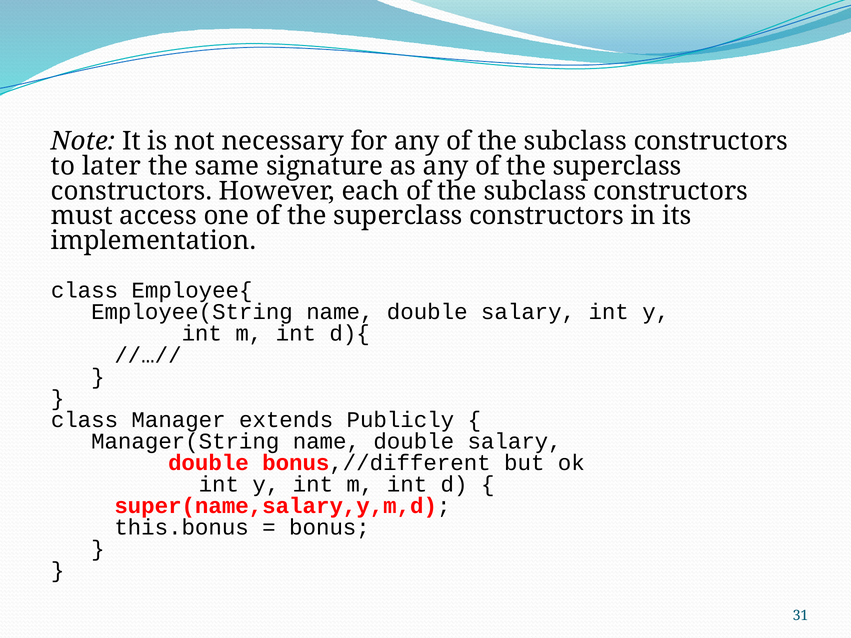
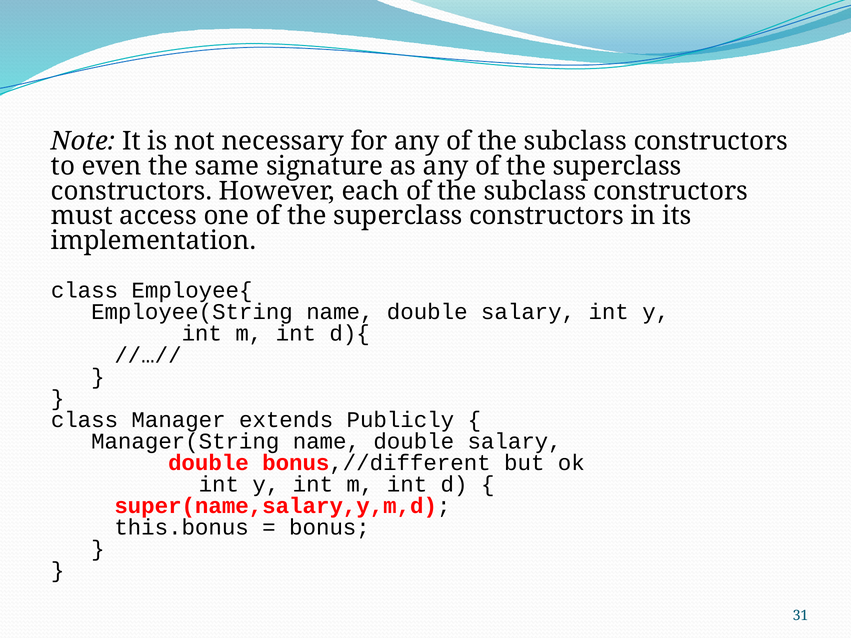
later: later -> even (112, 166)
